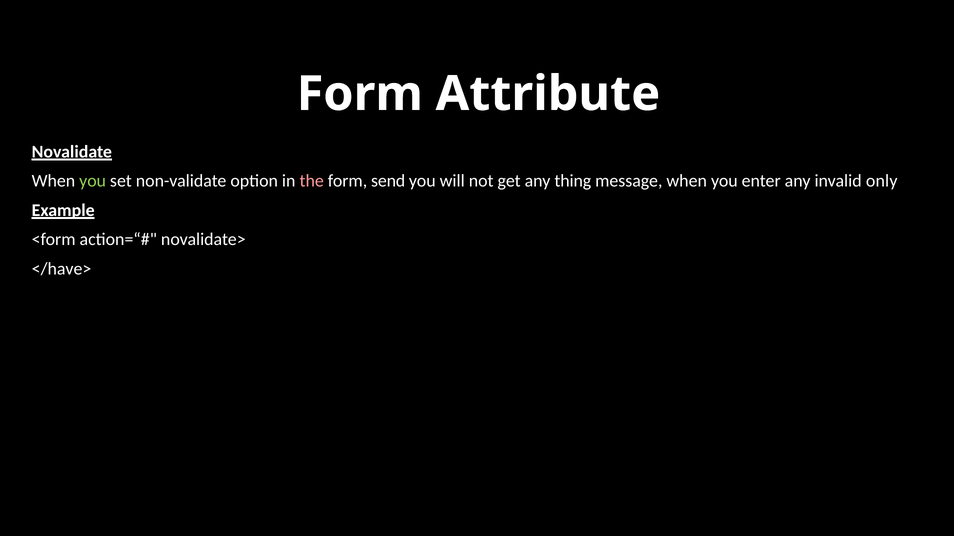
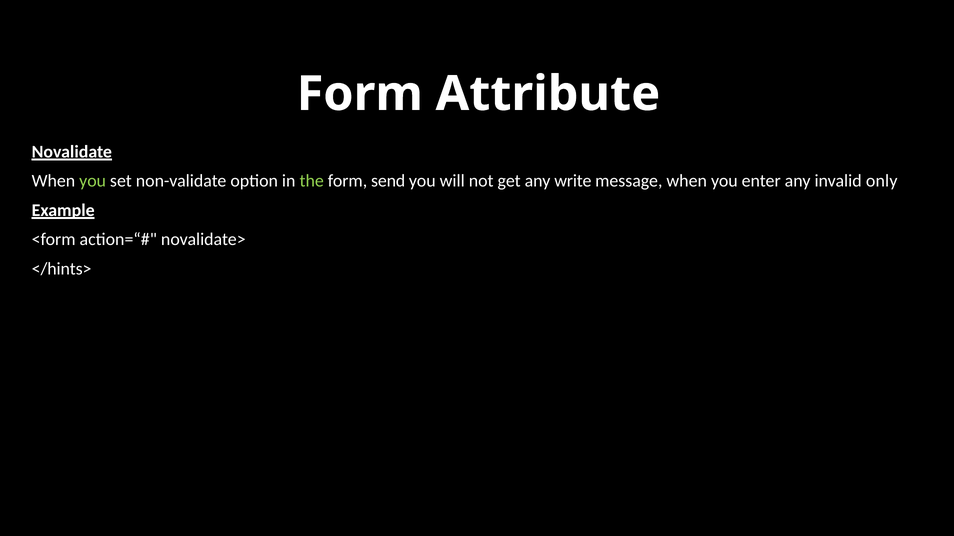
the colour: pink -> light green (312, 181)
thing: thing -> write (573, 181)
</have>: </have> -> </hints> (62, 269)
